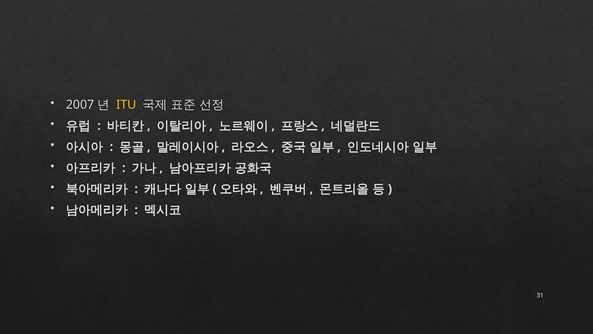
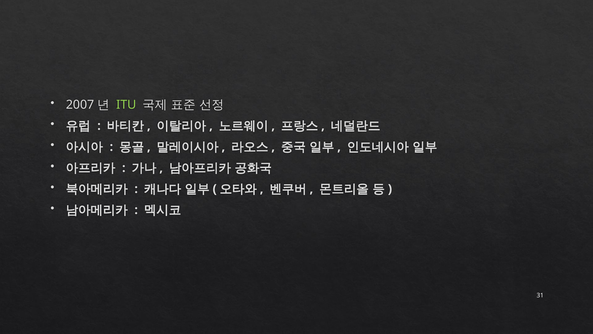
ITU colour: yellow -> light green (126, 105)
